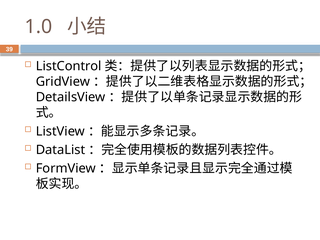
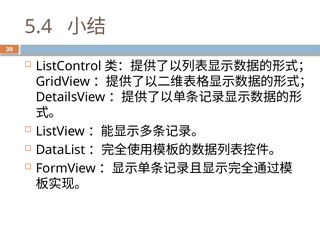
1.0: 1.0 -> 5.4 (38, 27)
